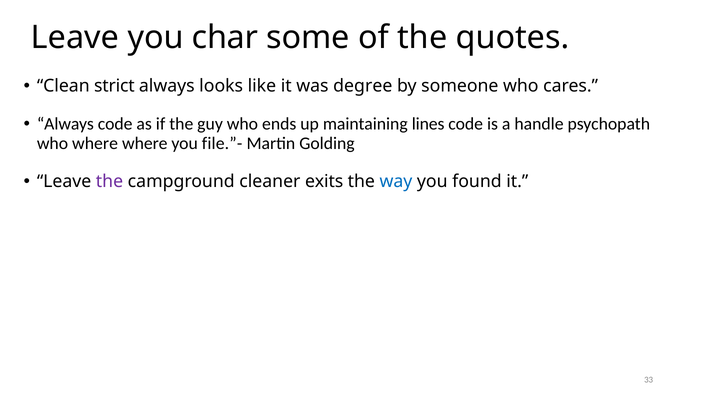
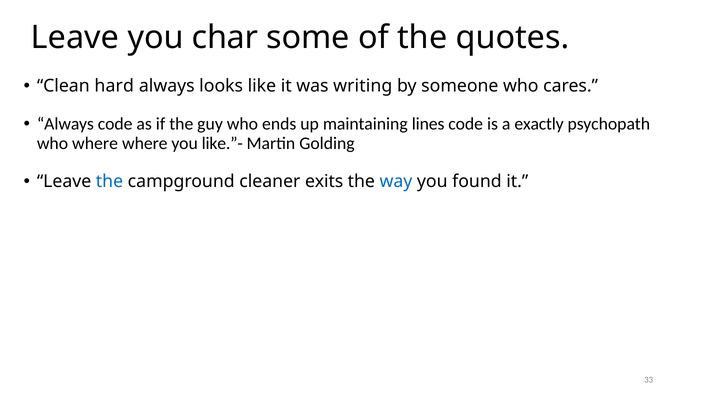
strict: strict -> hard (114, 86)
degree: degree -> writing (363, 86)
handle: handle -> exactly (539, 124)
file.”-: file.”- -> like.”- (222, 143)
the colour: purple -> blue (109, 181)
